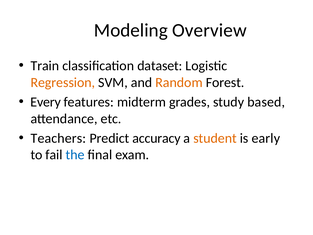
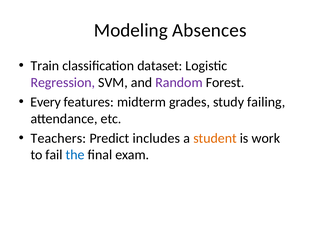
Overview: Overview -> Absences (209, 30)
Regression colour: orange -> purple (63, 82)
Random colour: orange -> purple (179, 82)
based: based -> failing (266, 102)
accuracy: accuracy -> includes (156, 138)
early: early -> work (266, 138)
